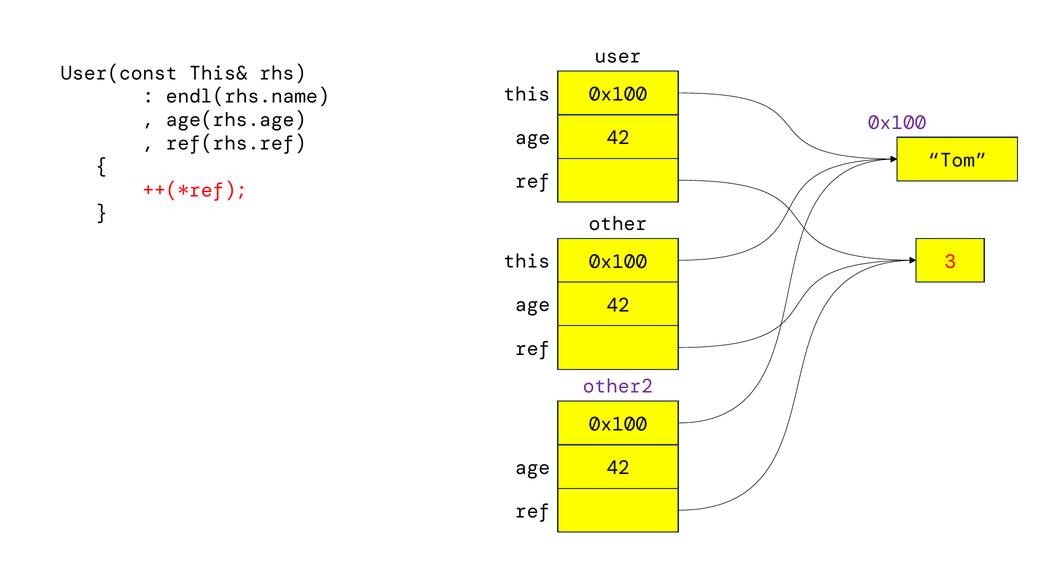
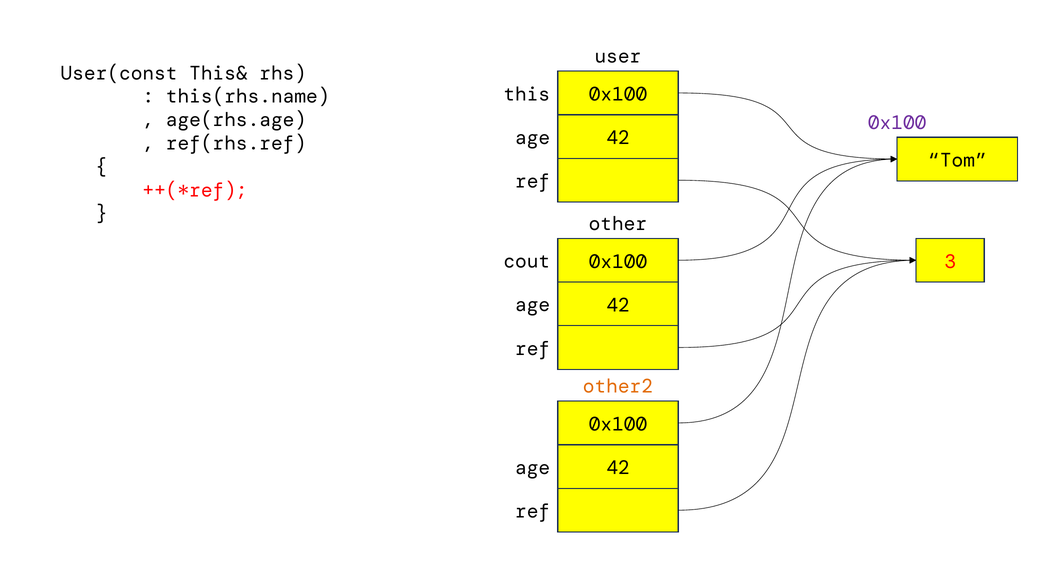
endl(rhs.name: endl(rhs.name -> this(rhs.name (248, 96)
this: this -> cout (527, 261)
other2 colour: purple -> orange (618, 386)
